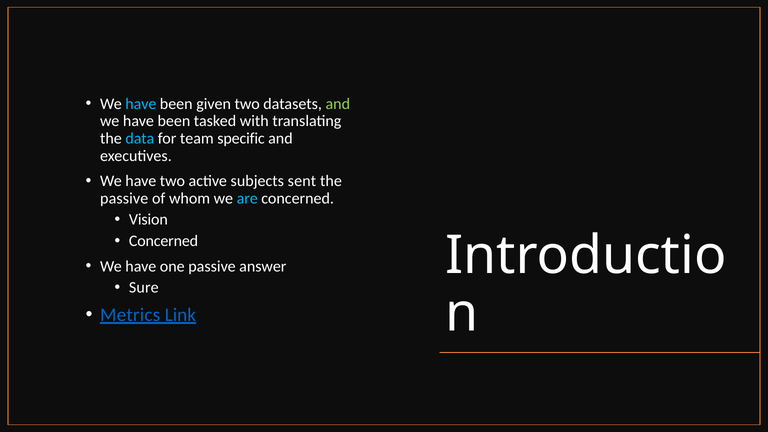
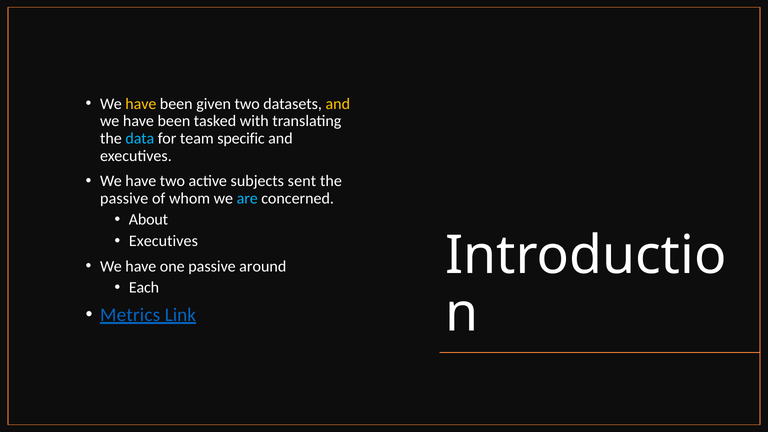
have colour: light blue -> yellow (141, 104)
and colour: light green -> yellow (338, 104)
Vision: Vision -> About (148, 220)
Concerned: Concerned -> Executives (163, 241)
answer: answer -> around (263, 266)
Sure: Sure -> Each (144, 288)
